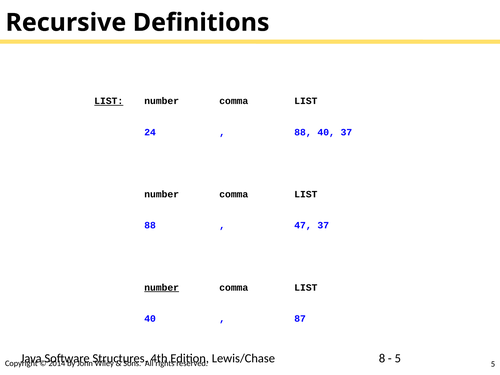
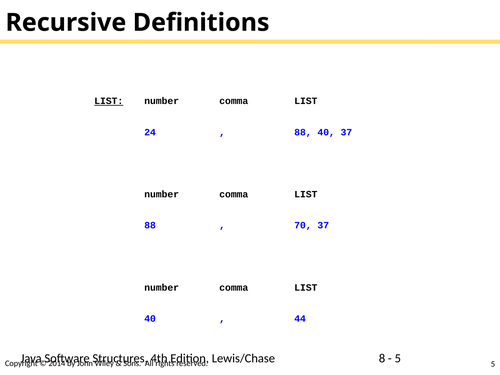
47: 47 -> 70 (303, 225)
number underline: present -> none (162, 288)
87: 87 -> 44 (300, 319)
